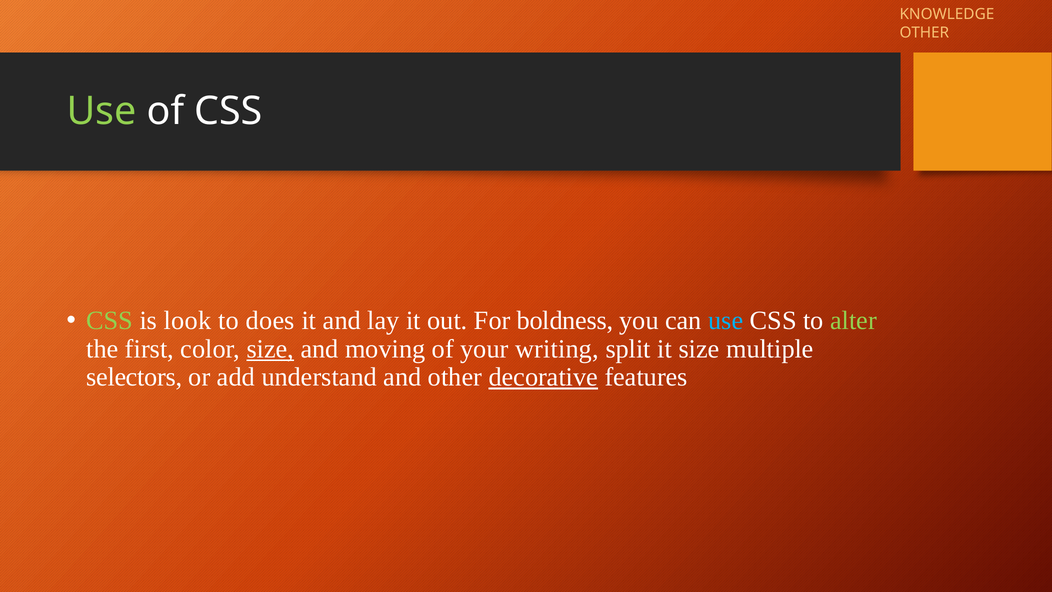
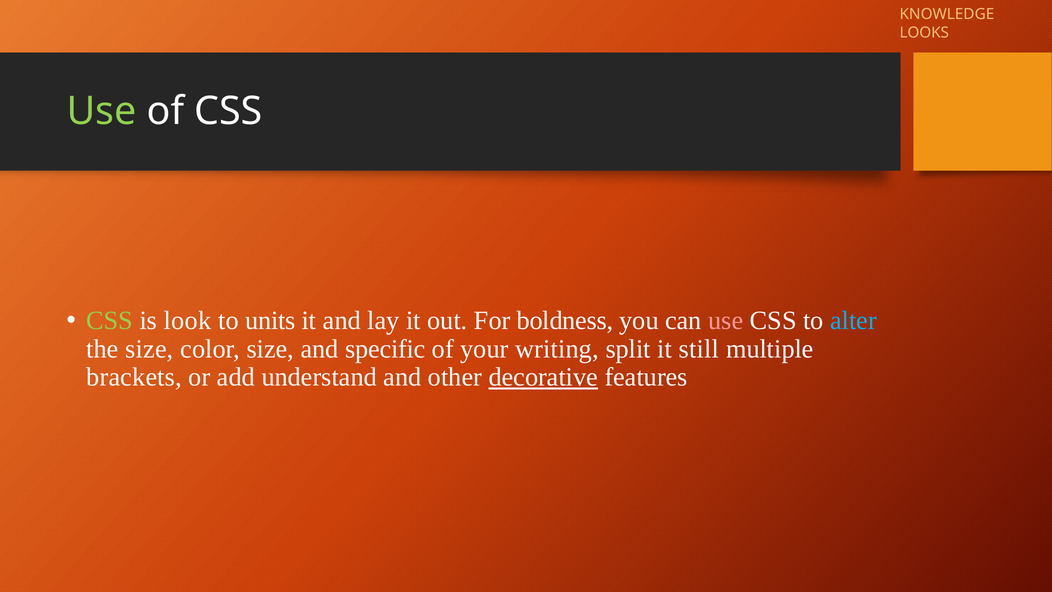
OTHER: OTHER -> LOOKS (924, 33)
does: does -> units (270, 320)
use colour: light blue -> pink (726, 320)
alter colour: light green -> light blue (854, 320)
the first: first -> size (149, 349)
size underline: present -> none (270, 349)
moving: moving -> specific (385, 349)
it size: size -> still (699, 349)
selectors: selectors -> brackets (134, 377)
